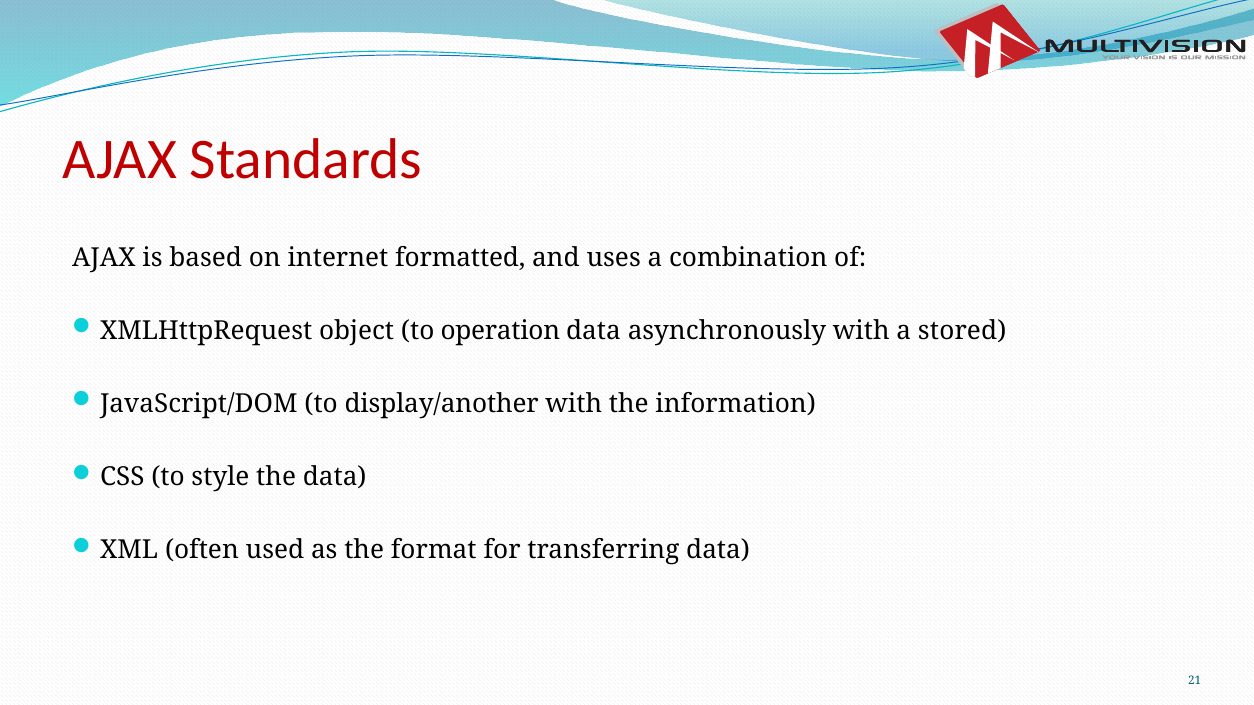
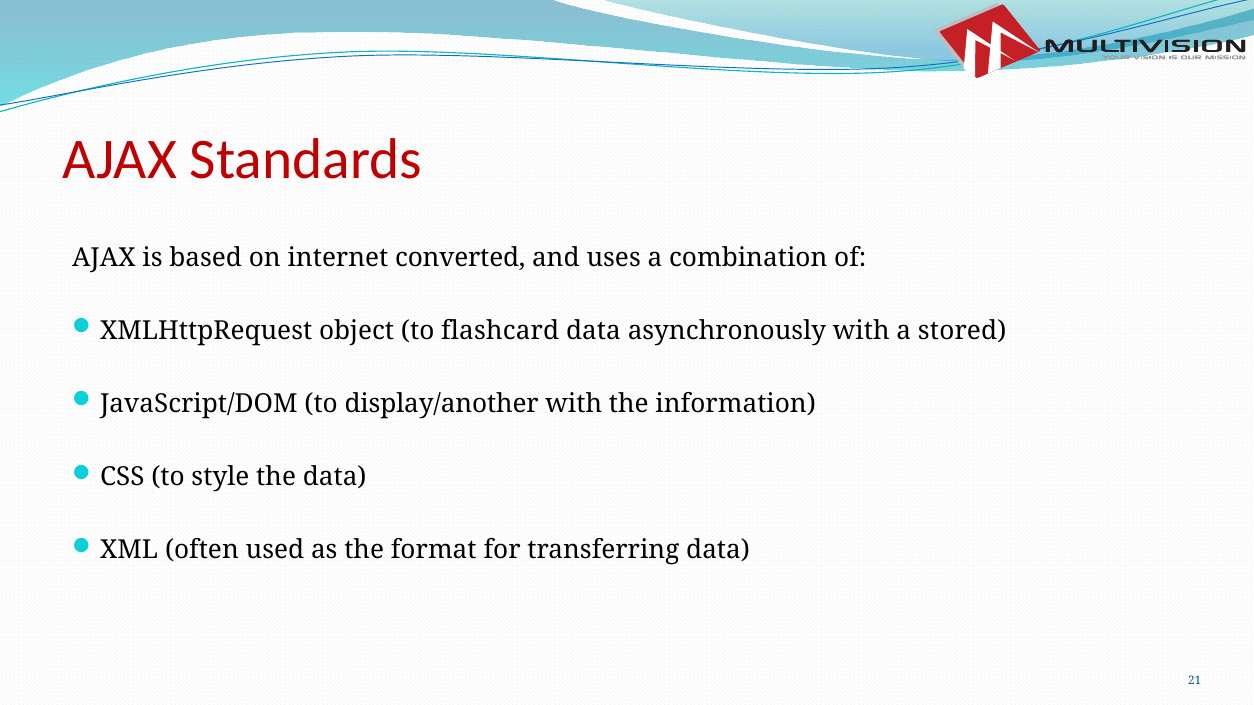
formatted: formatted -> converted (460, 258)
operation: operation -> flashcard (500, 331)
